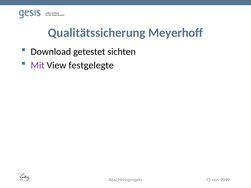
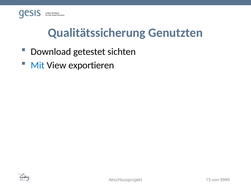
Meyerhoff: Meyerhoff -> Genutzten (176, 33)
Mit colour: purple -> blue (38, 65)
festgelegte: festgelegte -> exportieren (91, 65)
